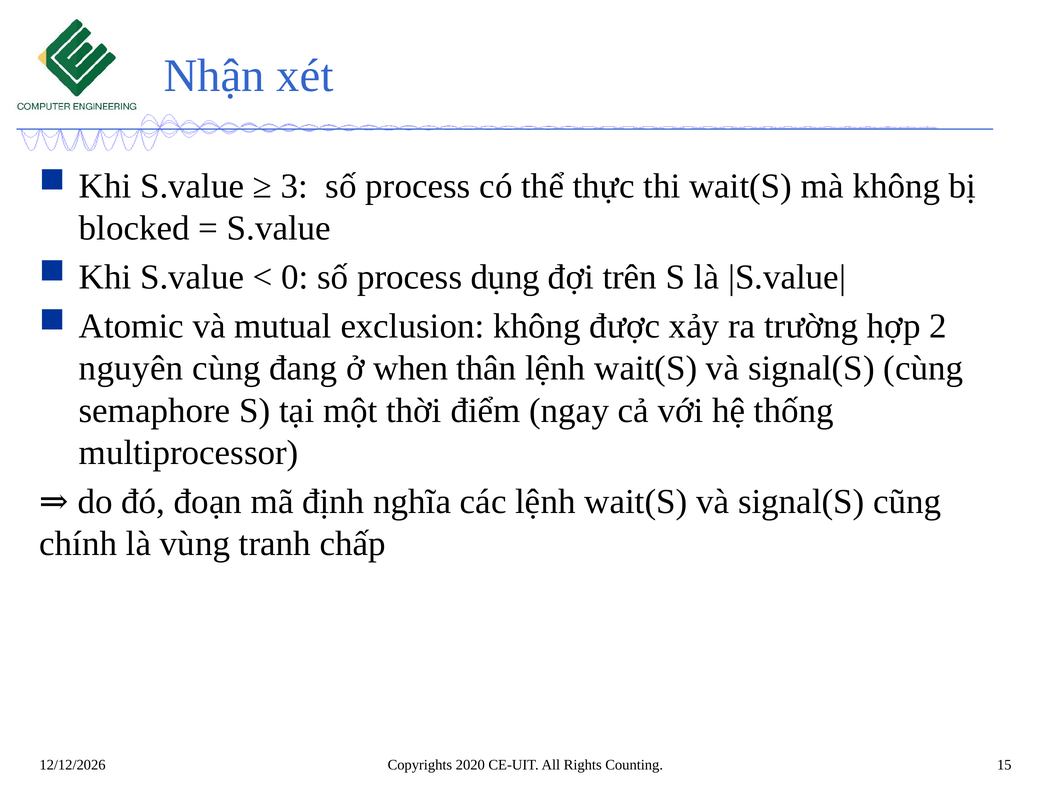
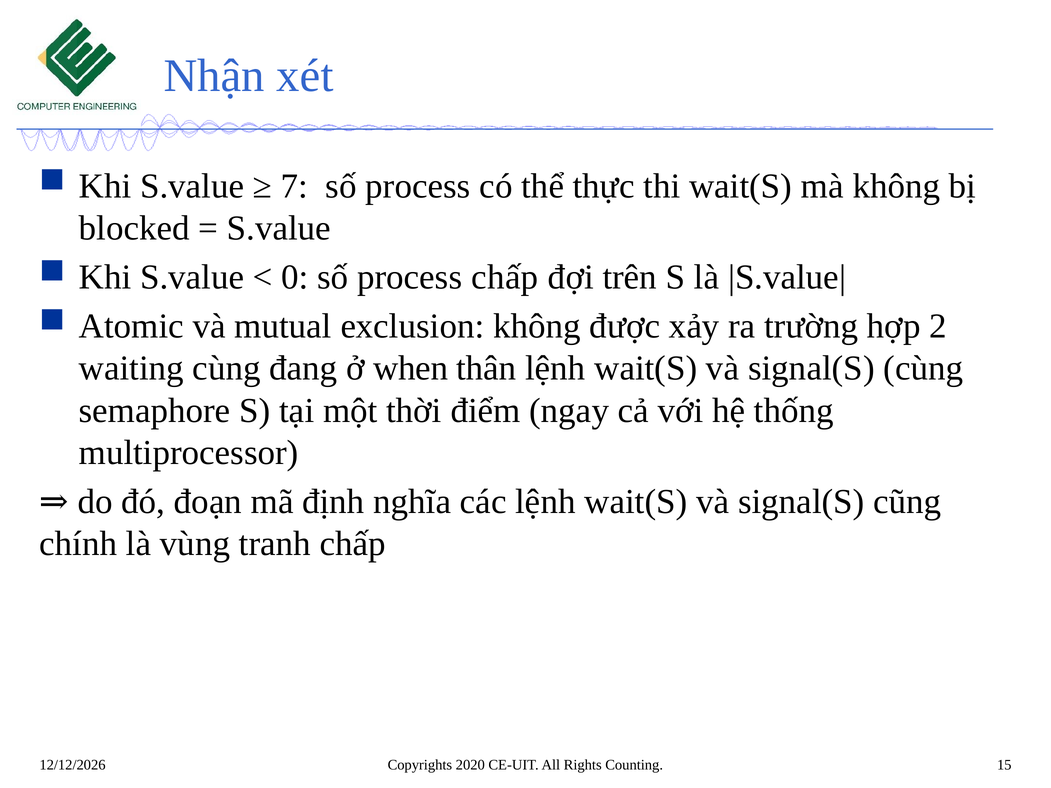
3: 3 -> 7 (294, 186)
process dụng: dụng -> chấp (505, 277)
nguyên: nguyên -> waiting (131, 369)
